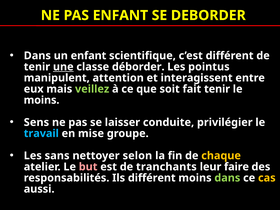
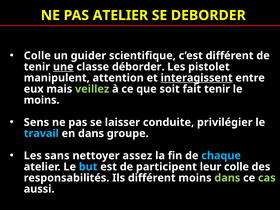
PAS ENFANT: ENFANT -> ATELIER (120, 15)
Dans: Dans -> Colle (37, 56)
un enfant: enfant -> guider (88, 56)
pointus: pointus -> pistolet (209, 67)
interagissent underline: none -> present (197, 78)
en mise: mise -> dans (91, 133)
selon: selon -> assez (137, 156)
chaque colour: yellow -> light blue (221, 156)
but colour: pink -> light blue (88, 167)
tranchants: tranchants -> participent (166, 167)
leur faire: faire -> colle (236, 167)
cas colour: yellow -> light green (267, 178)
